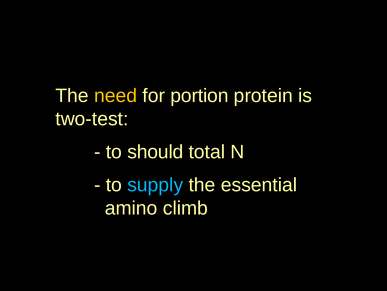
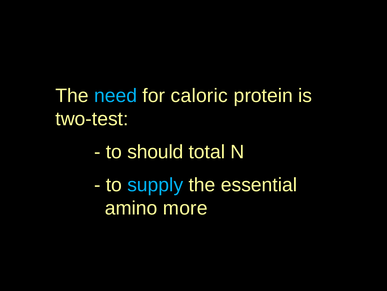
need colour: yellow -> light blue (116, 95)
portion: portion -> caloric (199, 95)
climb: climb -> more (185, 208)
